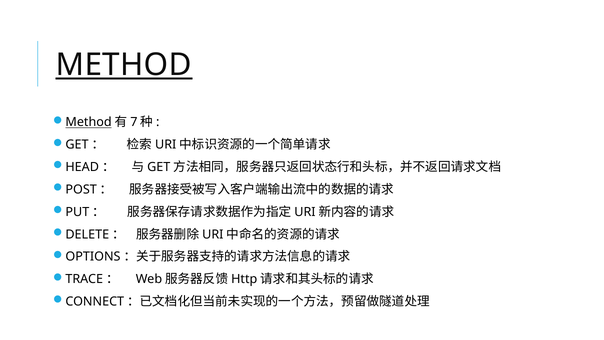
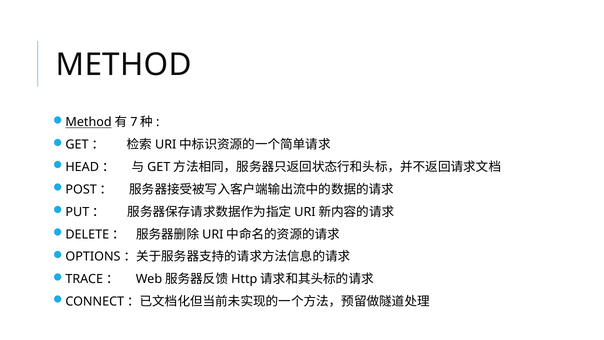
METHOD underline: present -> none (124, 65)
